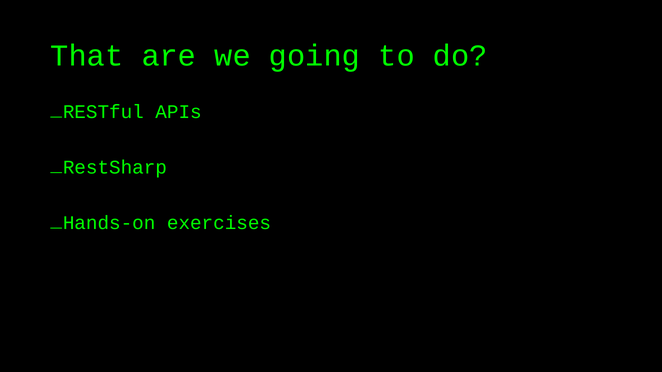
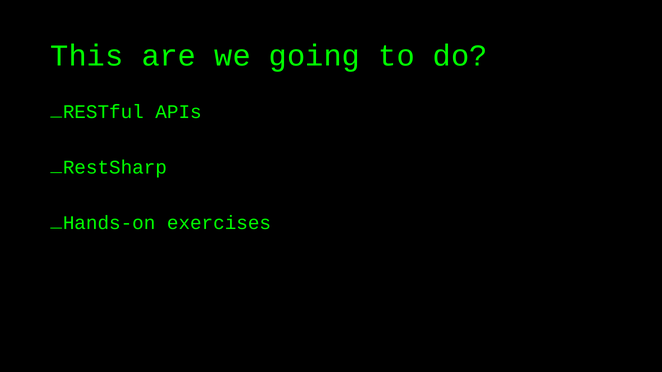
That: That -> This (87, 56)
